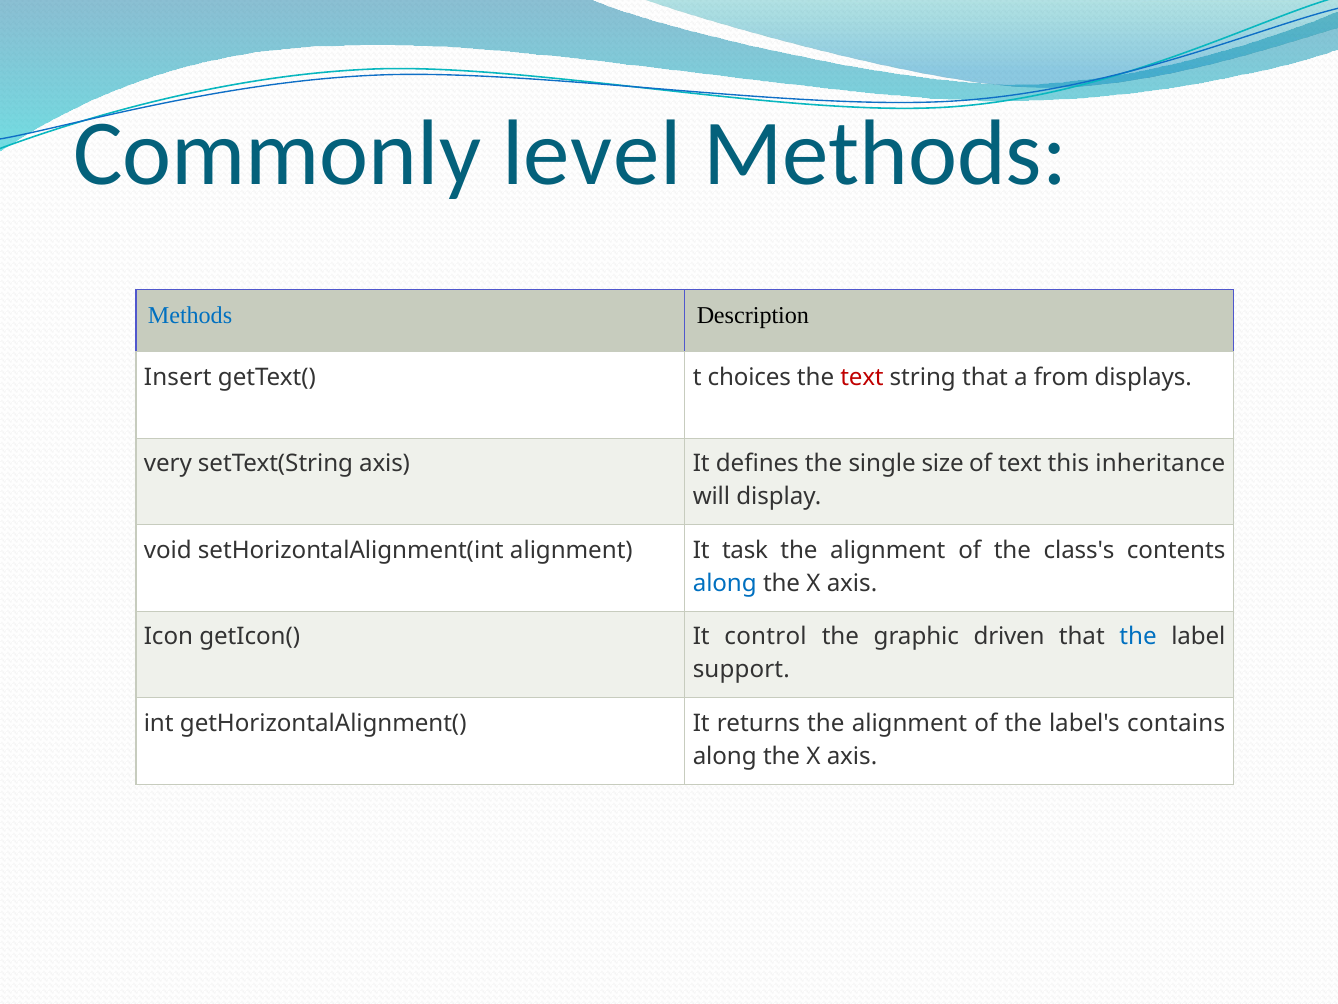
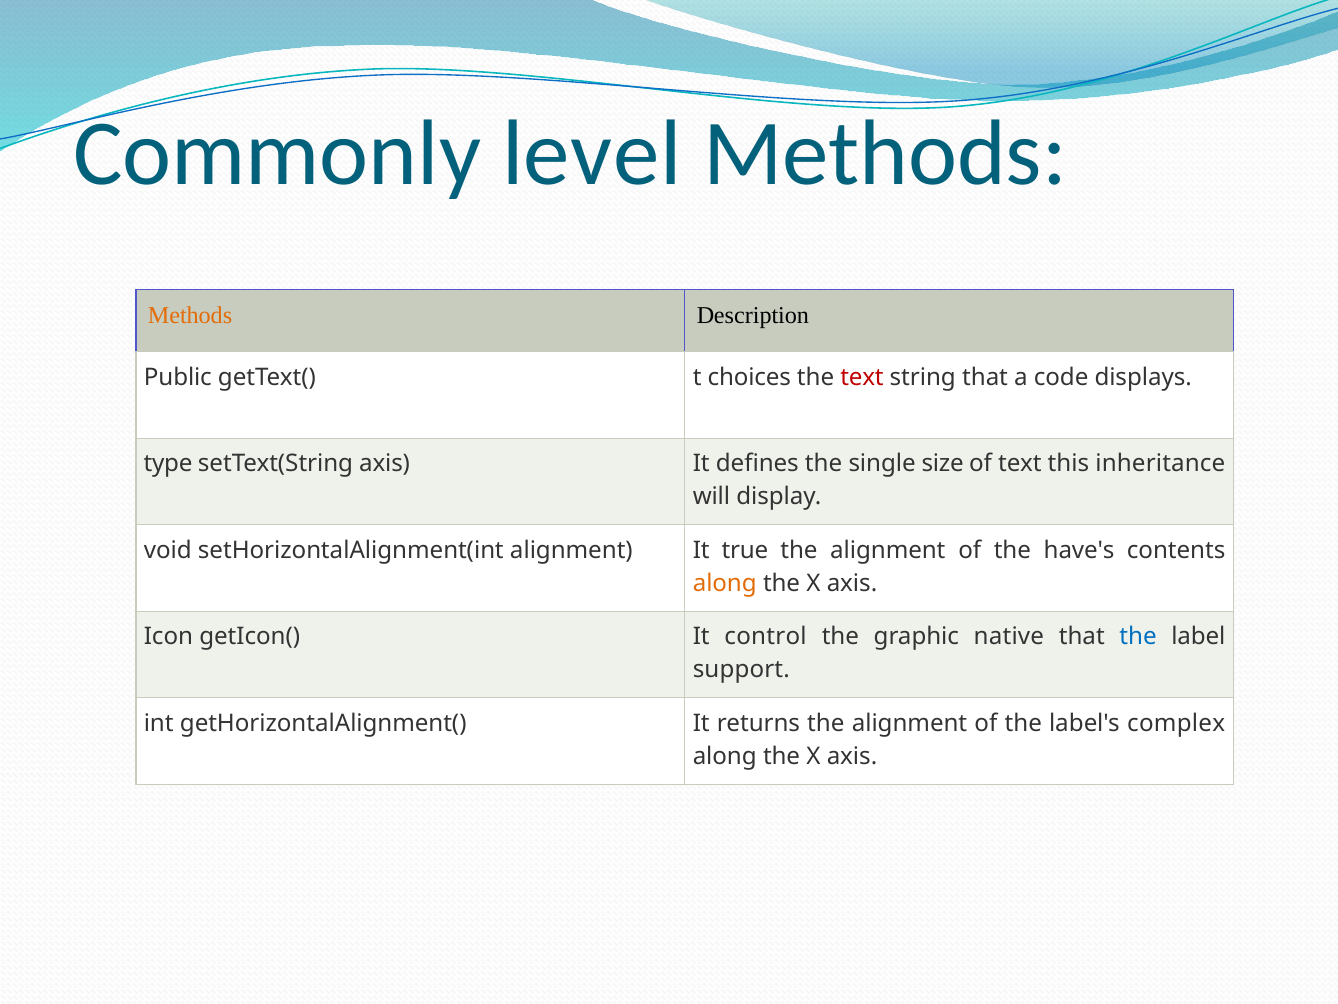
Methods colour: blue -> orange (190, 315)
Insert: Insert -> Public (178, 377)
from: from -> code (1061, 377)
very: very -> type (168, 464)
task: task -> true (745, 550)
class's: class's -> have's (1079, 550)
along colour: blue -> orange (725, 583)
driven: driven -> native (1009, 637)
contains: contains -> complex (1176, 723)
